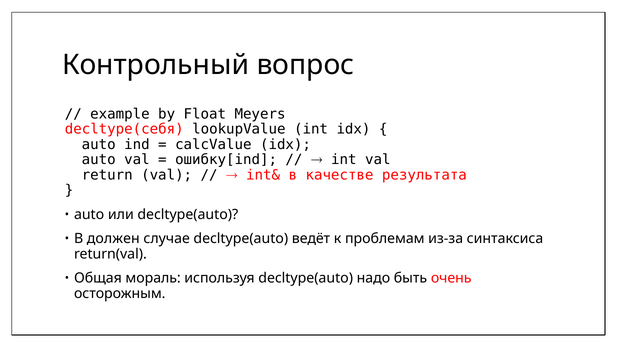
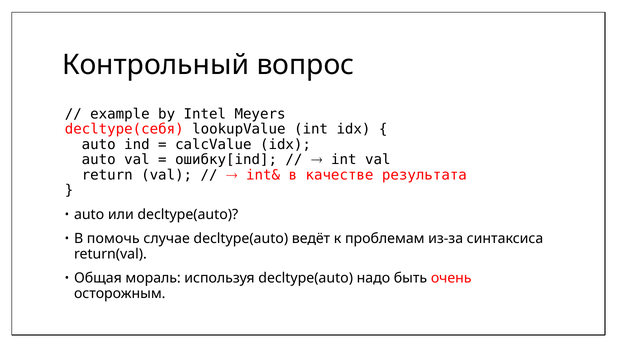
Float: Float -> Intel (205, 114)
должен: должен -> помочь (113, 239)
